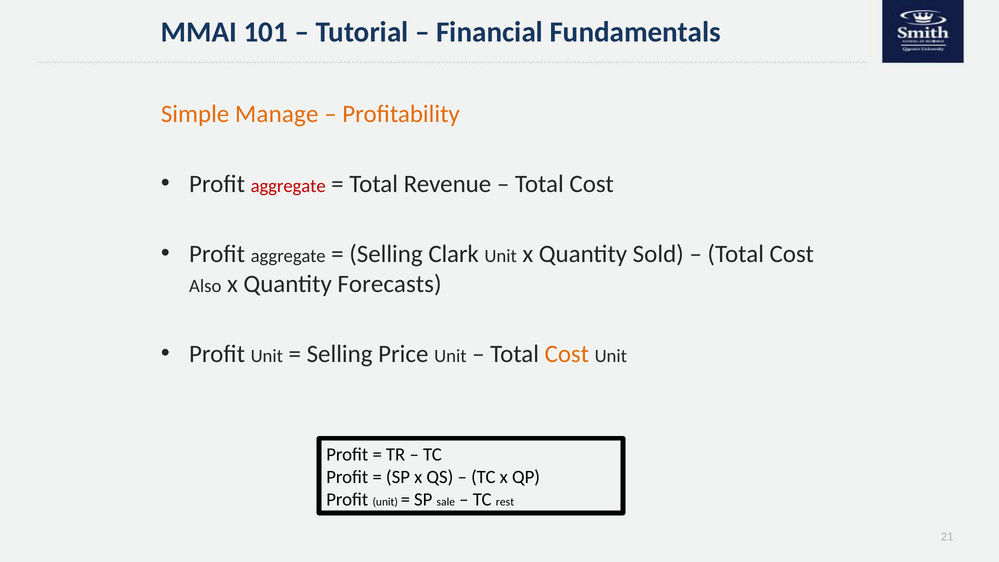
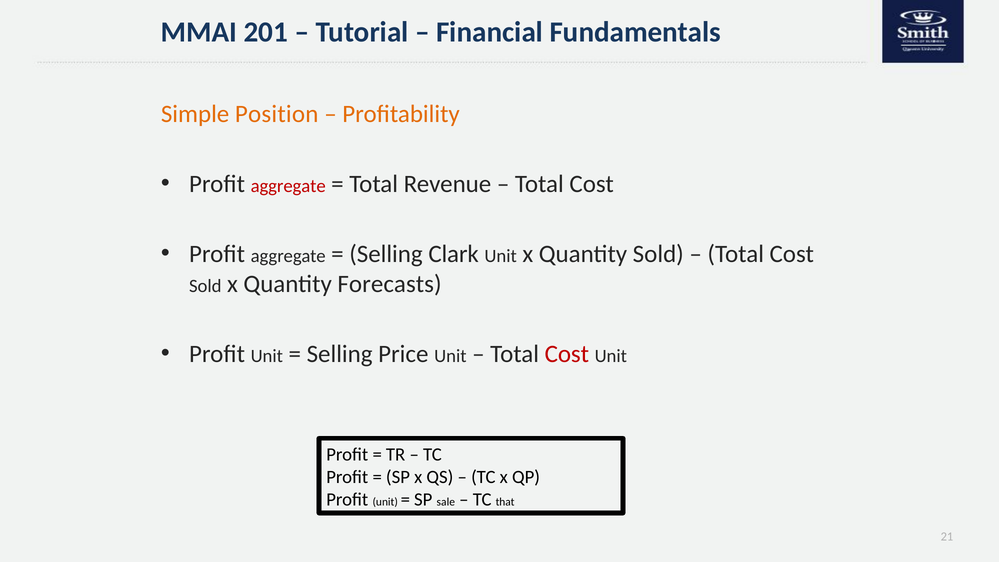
101: 101 -> 201 (266, 32)
Manage: Manage -> Position (277, 114)
Also: Also -> Sold (205, 286)
Cost colour: orange -> red (567, 354)
rest: rest -> that (505, 502)
